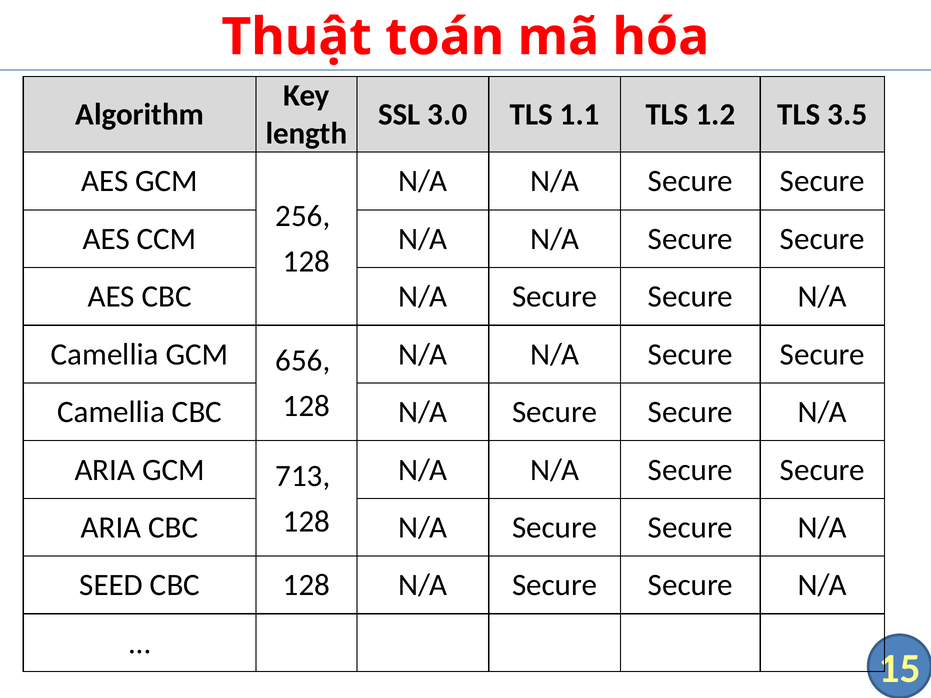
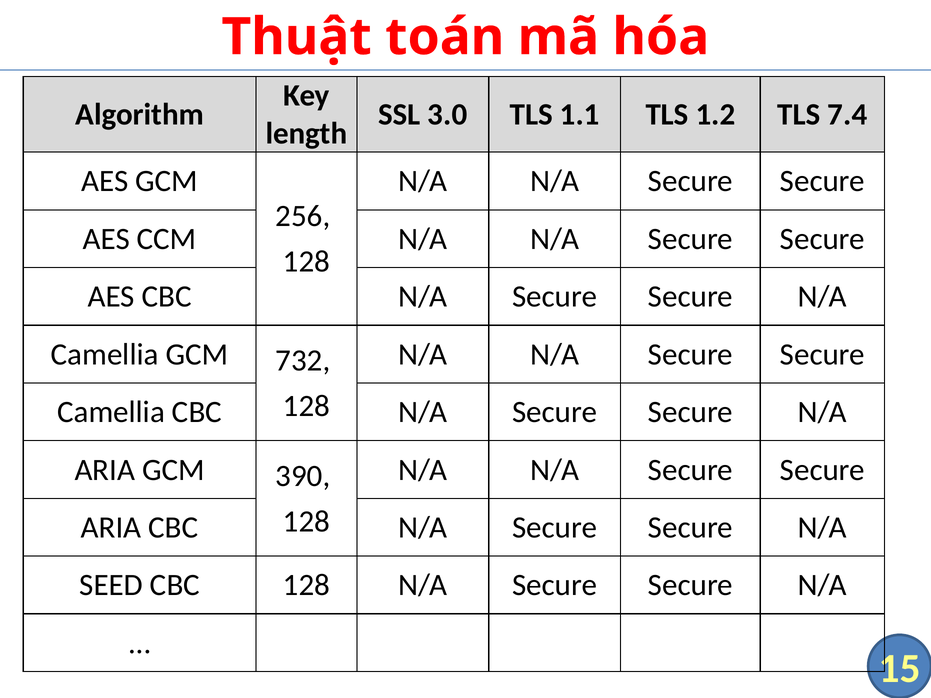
3.5: 3.5 -> 7.4 (847, 115)
656: 656 -> 732 (303, 361)
713: 713 -> 390 (303, 476)
